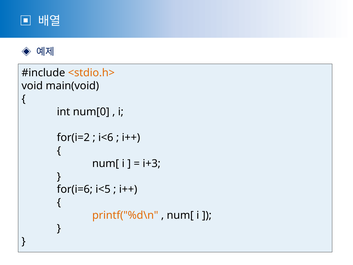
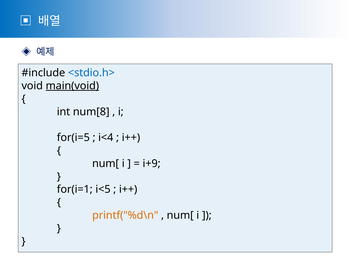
<stdio.h> colour: orange -> blue (91, 73)
main(void underline: none -> present (72, 86)
num[0: num[0 -> num[8 (91, 112)
for(i=2: for(i=2 -> for(i=5 (73, 137)
i<6: i<6 -> i<4 (106, 137)
i+3: i+3 -> i+9 (152, 163)
for(i=6: for(i=6 -> for(i=1 (75, 189)
